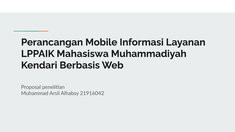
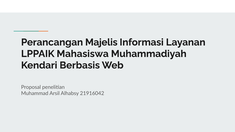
Mobile: Mobile -> Majelis (101, 42)
